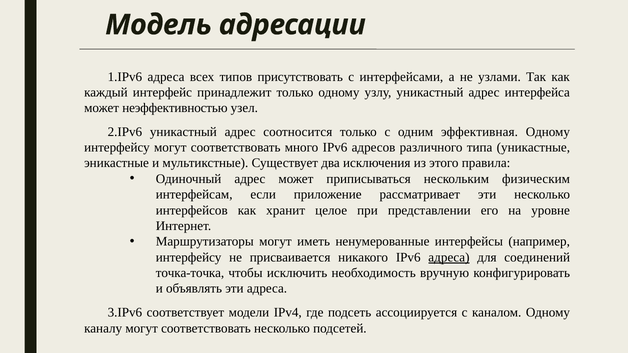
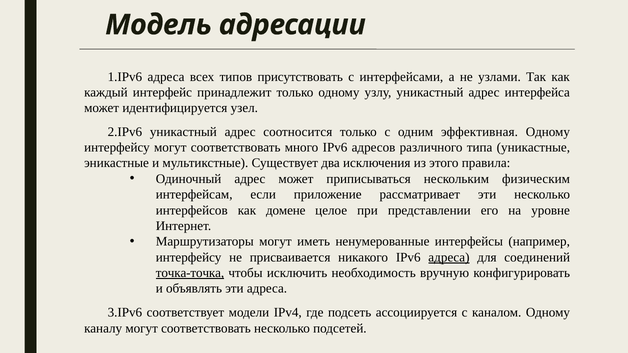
неэффективностью: неэффективностью -> идентифицируется (175, 108)
хранит: хранит -> домене (286, 210)
точка-точка underline: none -> present (190, 273)
